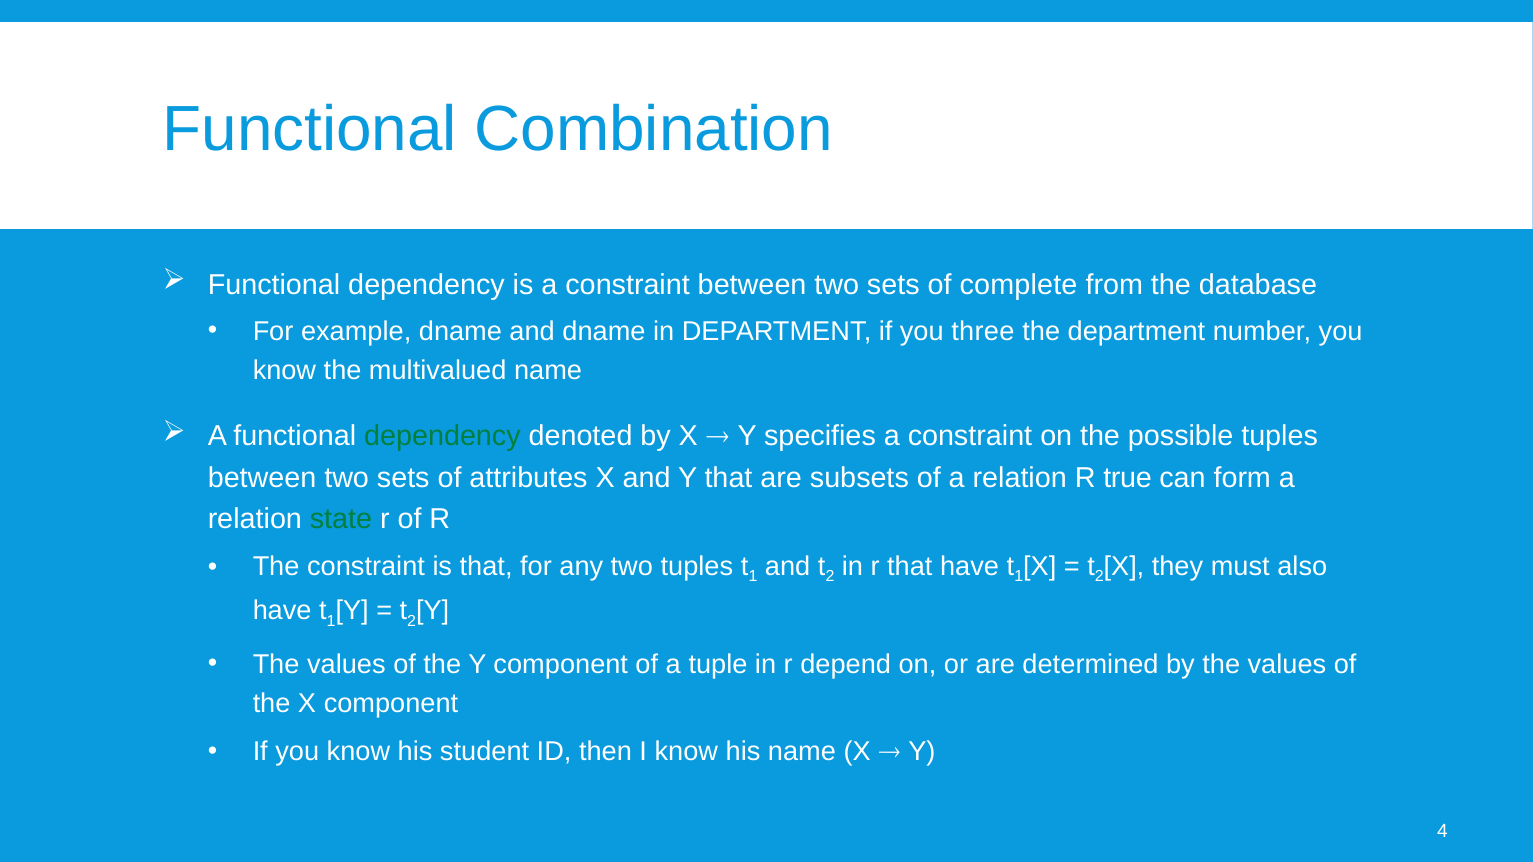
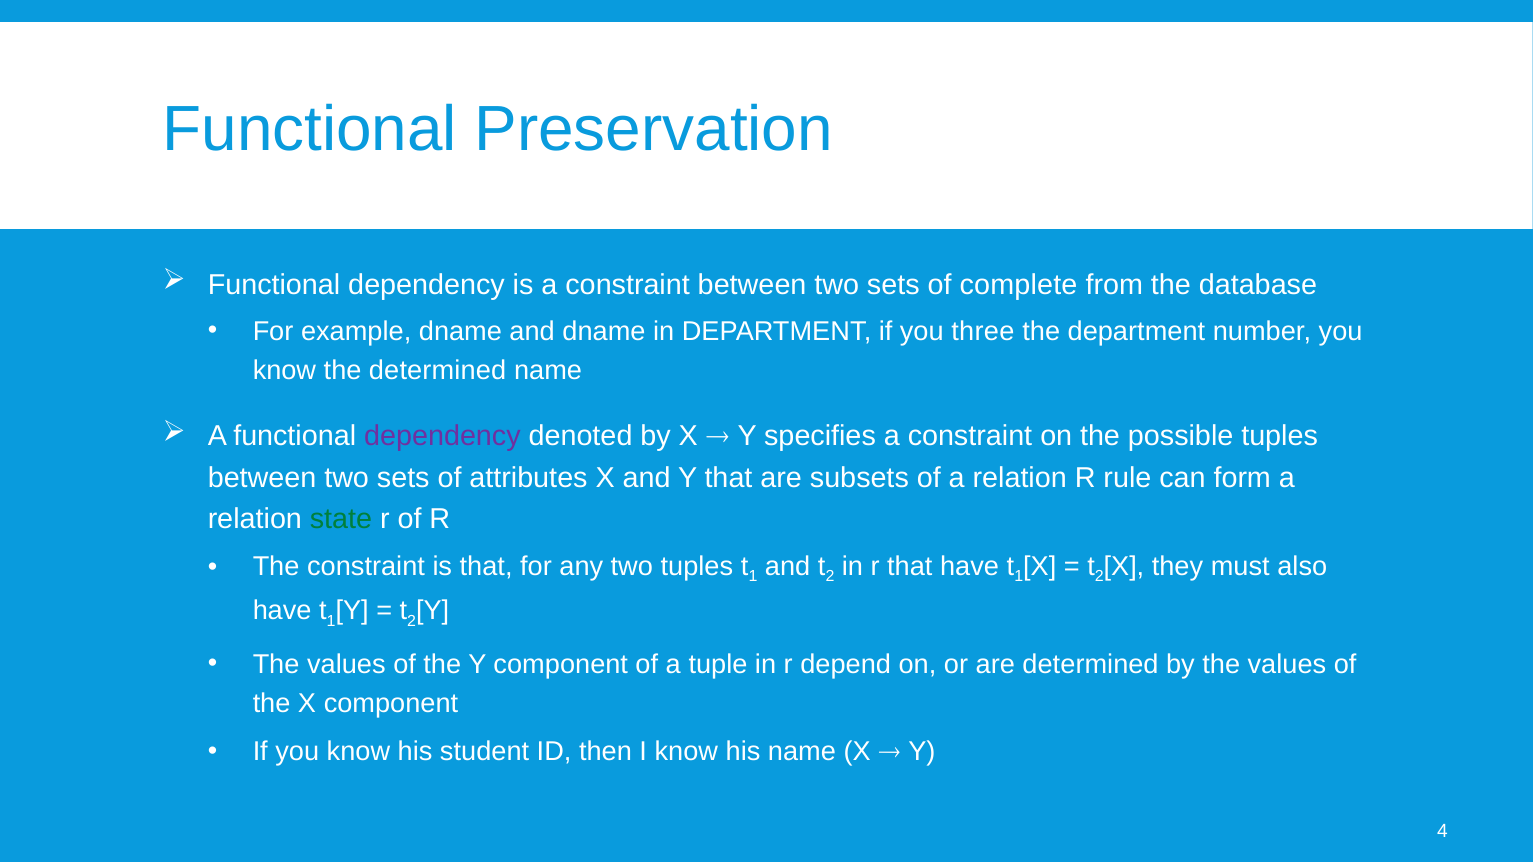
Combination: Combination -> Preservation (654, 129)
the multivalued: multivalued -> determined (438, 370)
dependency colour: green -> purple (442, 436)
true: true -> rule (1127, 478)
